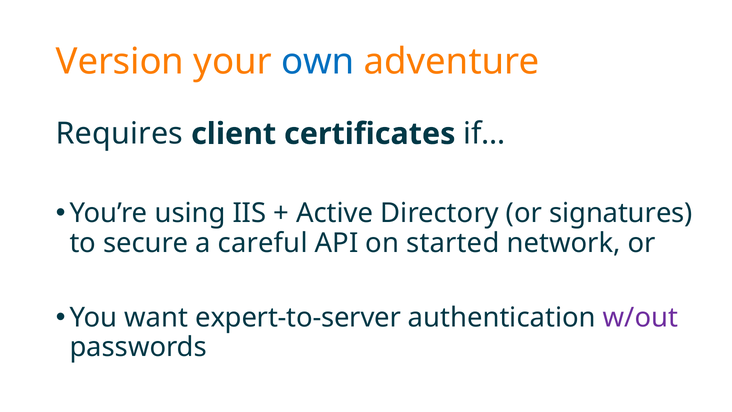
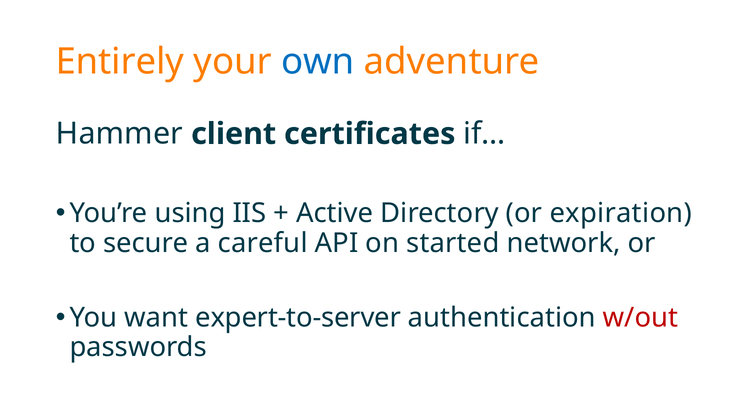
Version: Version -> Entirely (120, 61)
Requires: Requires -> Hammer (119, 134)
signatures: signatures -> expiration (621, 213)
w/out colour: purple -> red (640, 317)
